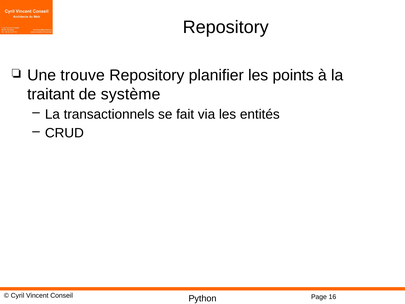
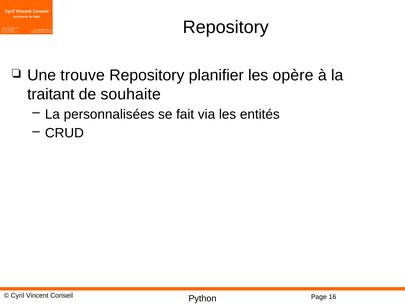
points: points -> opère (293, 75)
système: système -> souhaite (131, 94)
transactionnels: transactionnels -> personnalisées (109, 114)
